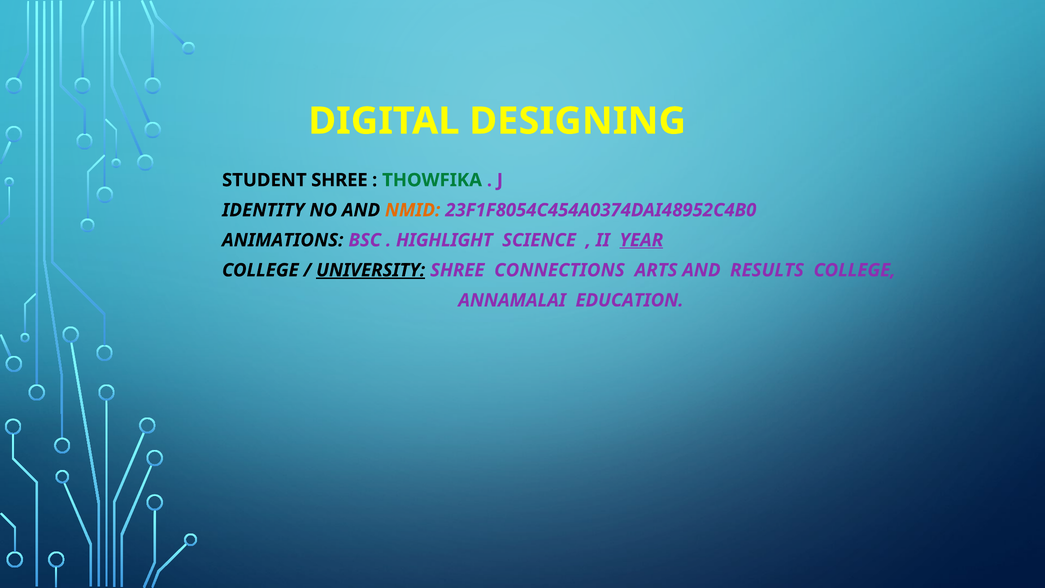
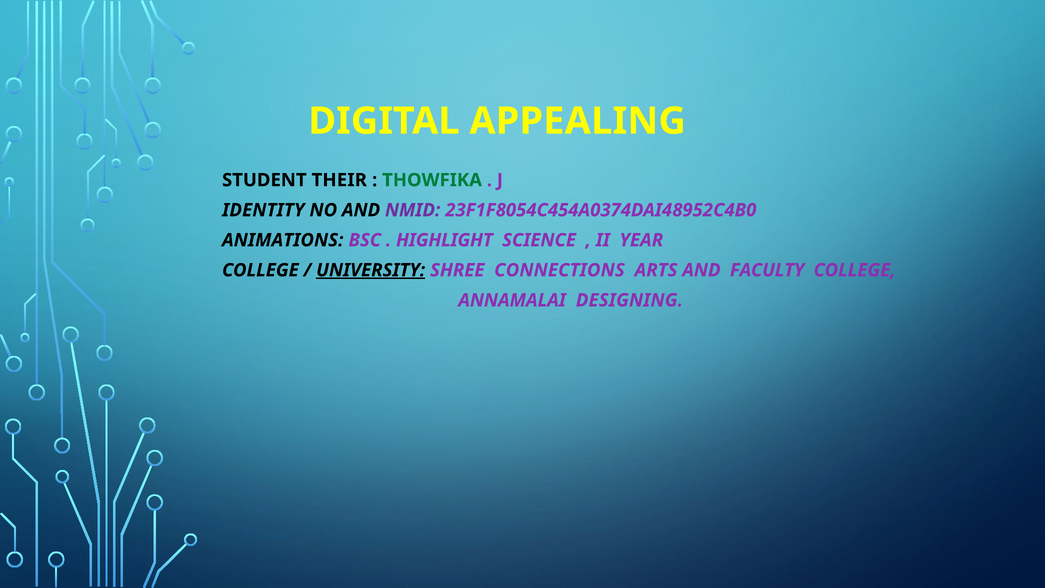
DESIGNING: DESIGNING -> APPEALING (578, 121)
STUDENT SHREE: SHREE -> THEIR (339, 180)
NMID colour: orange -> purple (413, 210)
YEAR underline: present -> none (641, 240)
RESULTS: RESULTS -> FACULTY (767, 270)
EDUCATION: EDUCATION -> DESIGNING (629, 300)
